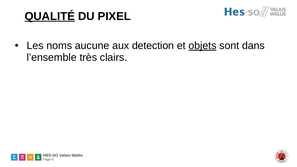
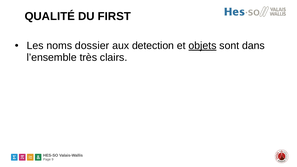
QUALITÉ underline: present -> none (50, 16)
PIXEL: PIXEL -> FIRST (114, 16)
aucune: aucune -> dossier (92, 46)
